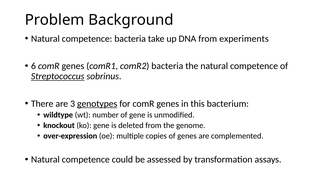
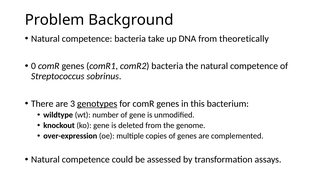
experiments: experiments -> theoretically (244, 39)
6: 6 -> 0 (33, 66)
Streptococcus underline: present -> none (58, 76)
